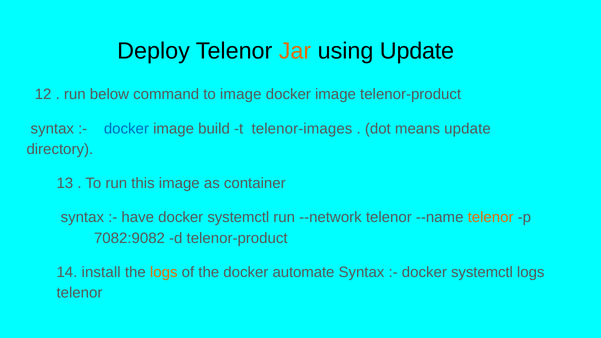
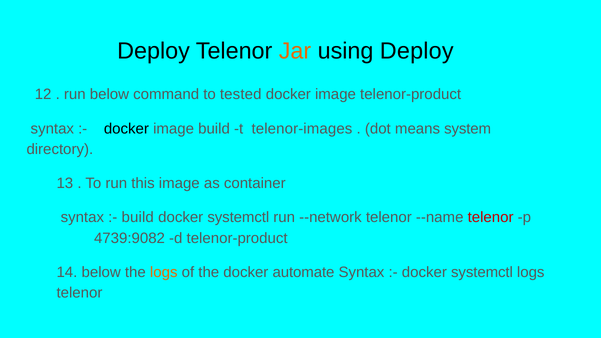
using Update: Update -> Deploy (417, 51)
to image: image -> tested (241, 95)
docker colour: blue -> black (126, 129)
means update: update -> system (468, 129)
have: have -> build (138, 217)
telenor colour: orange -> red (491, 217)
7082:9082: 7082:9082 -> 4739:9082 (129, 238)
14 install: install -> below (101, 272)
